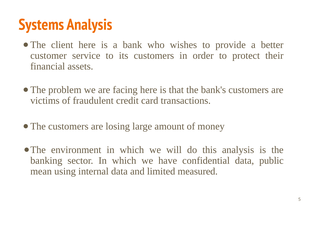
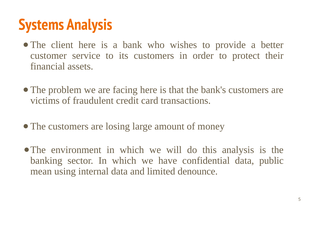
measured: measured -> denounce (198, 171)
